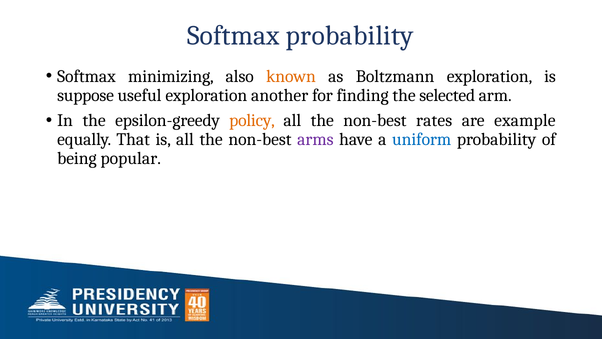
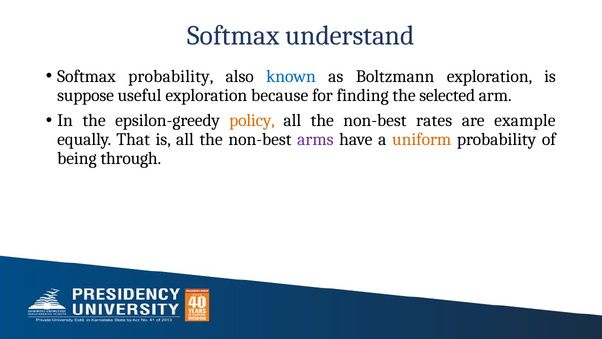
Softmax probability: probability -> understand (350, 36)
Softmax minimizing: minimizing -> probability (171, 76)
known colour: orange -> blue (291, 76)
another: another -> because (280, 95)
uniform colour: blue -> orange (422, 139)
popular: popular -> through (131, 158)
